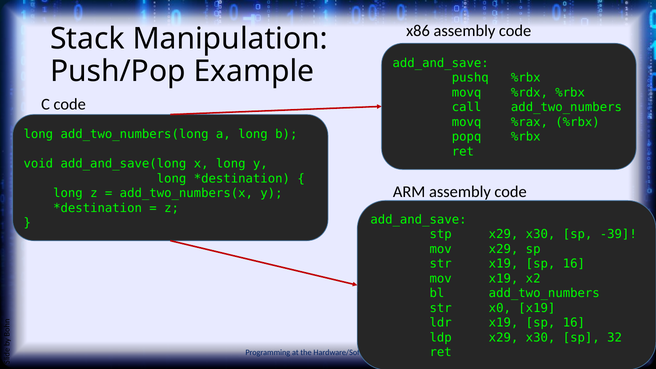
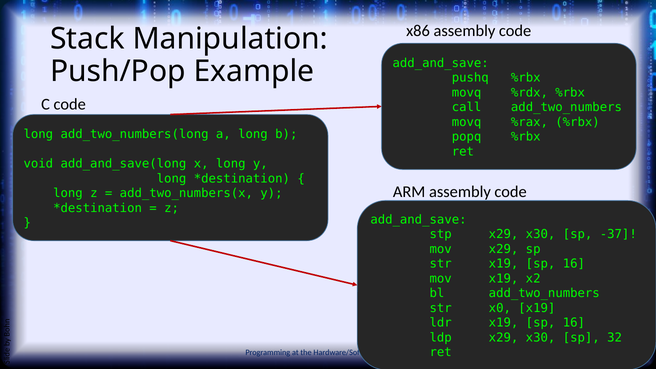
-39: -39 -> -37 (618, 234)
